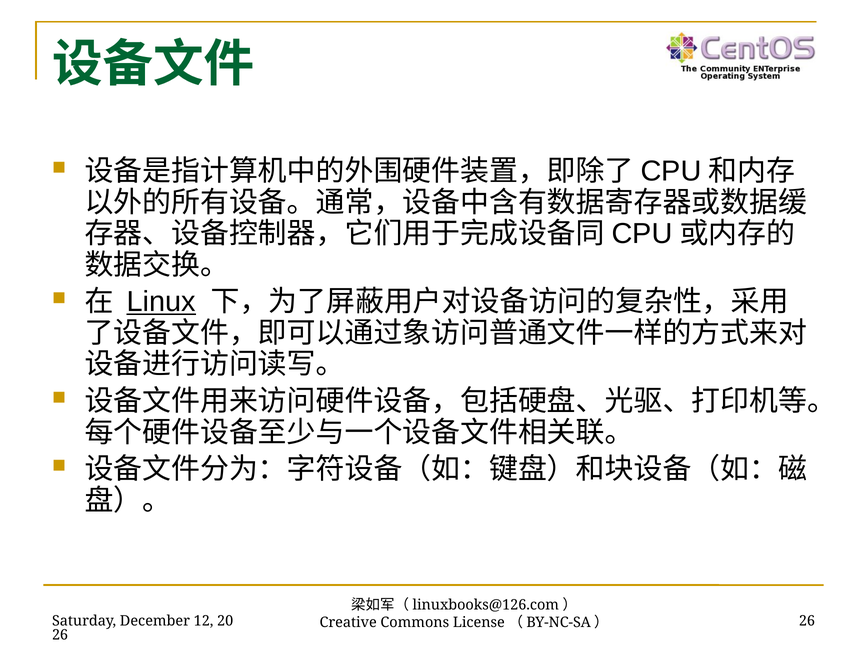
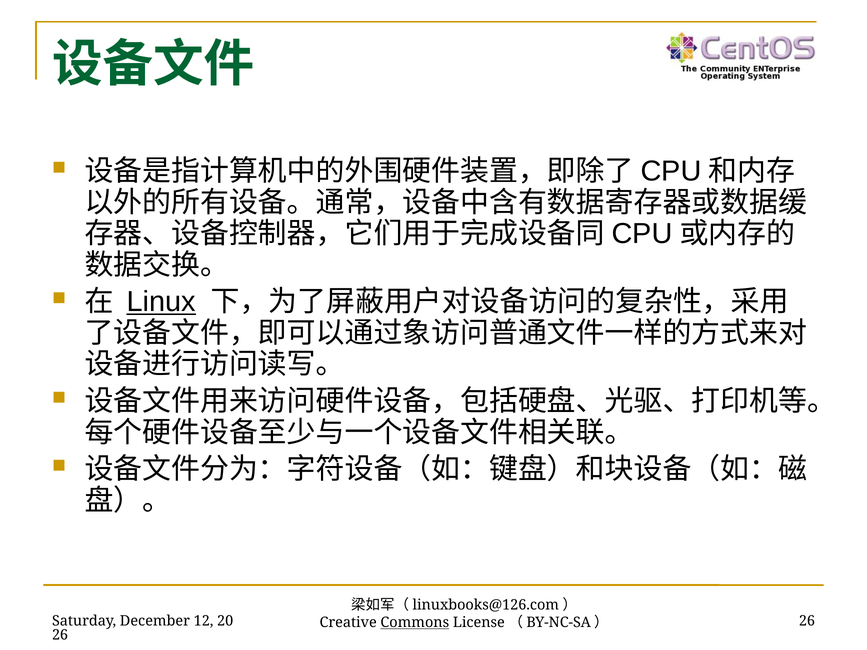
Commons underline: none -> present (415, 623)
